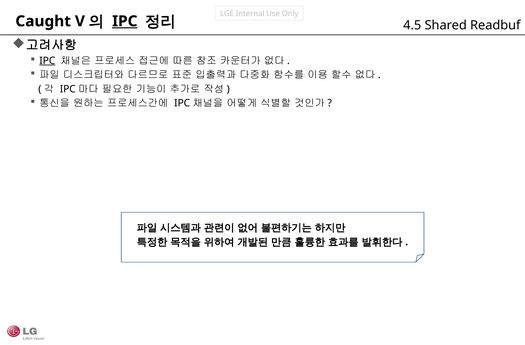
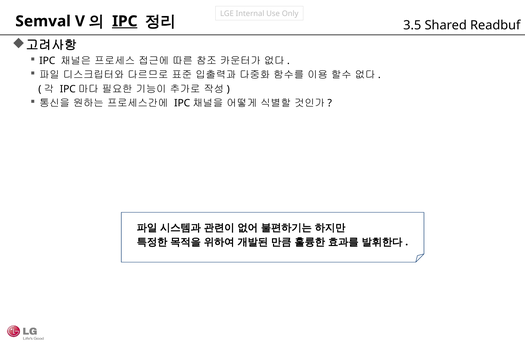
Caught: Caught -> Semval (43, 21)
4.5: 4.5 -> 3.5 (412, 25)
IPC underline: present -> none (47, 61)
